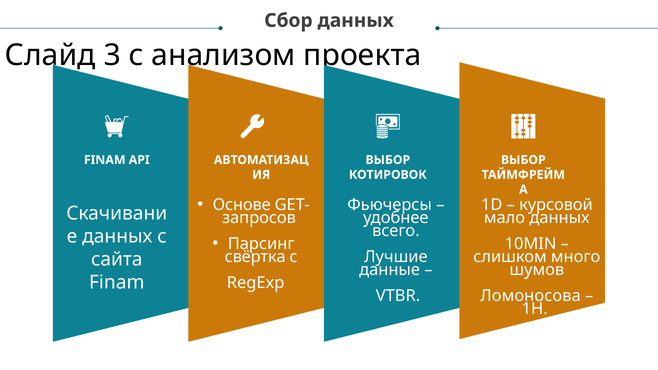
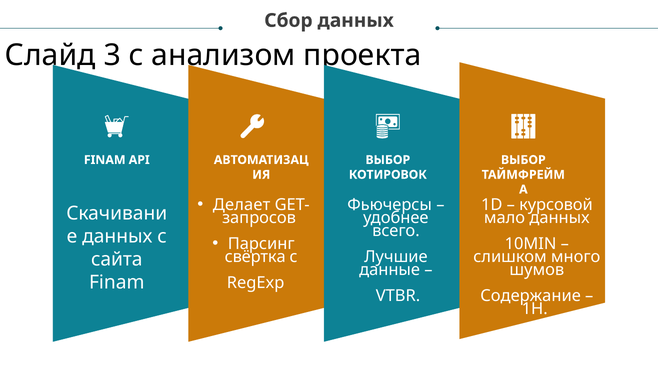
Основе: Основе -> Делает (242, 205)
Ломоносова: Ломоносова -> Содержание (531, 296)
